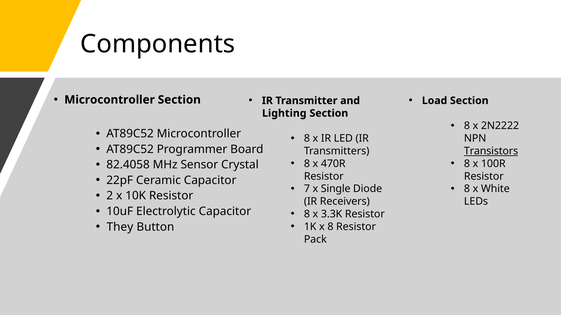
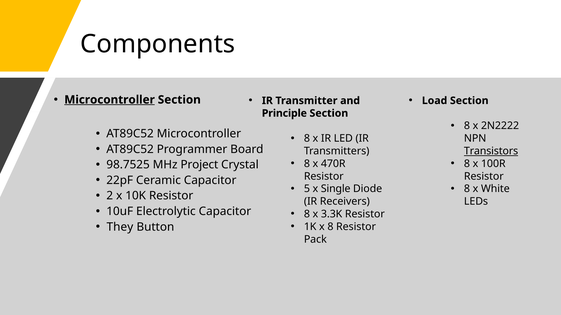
Microcontroller underline: none -> present (110, 100)
Lighting: Lighting -> Principle (284, 113)
82.4058: 82.4058 -> 98.7525 (128, 165)
Sensor: Sensor -> Project (199, 165)
7: 7 -> 5 (307, 189)
